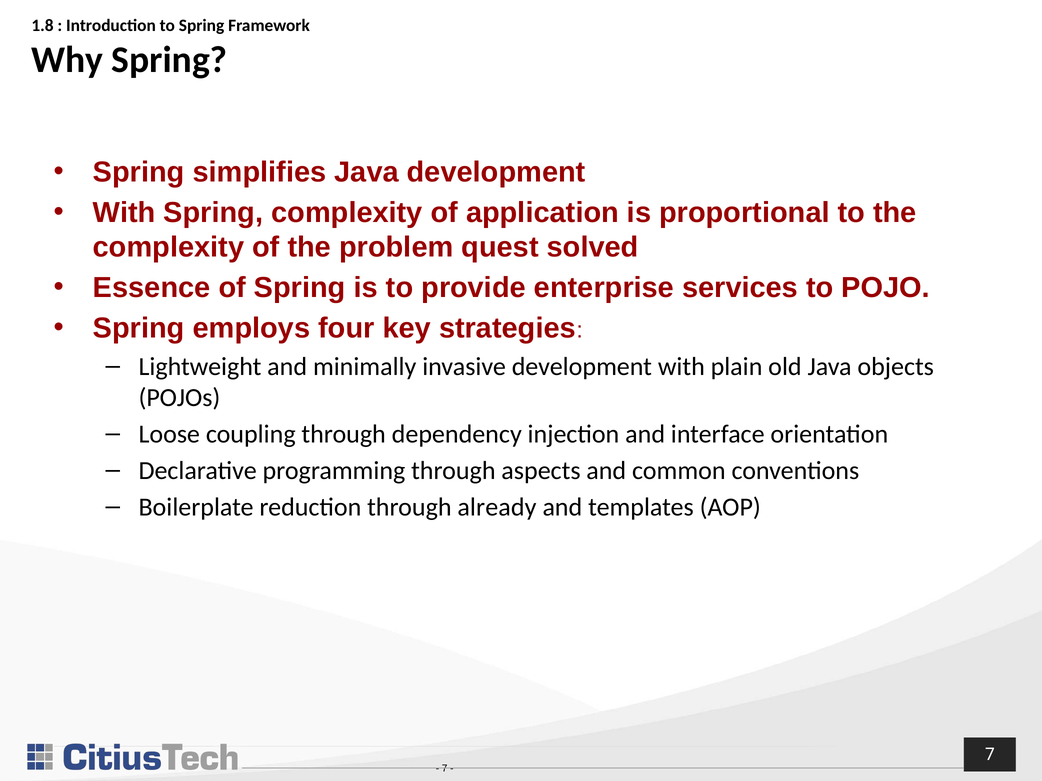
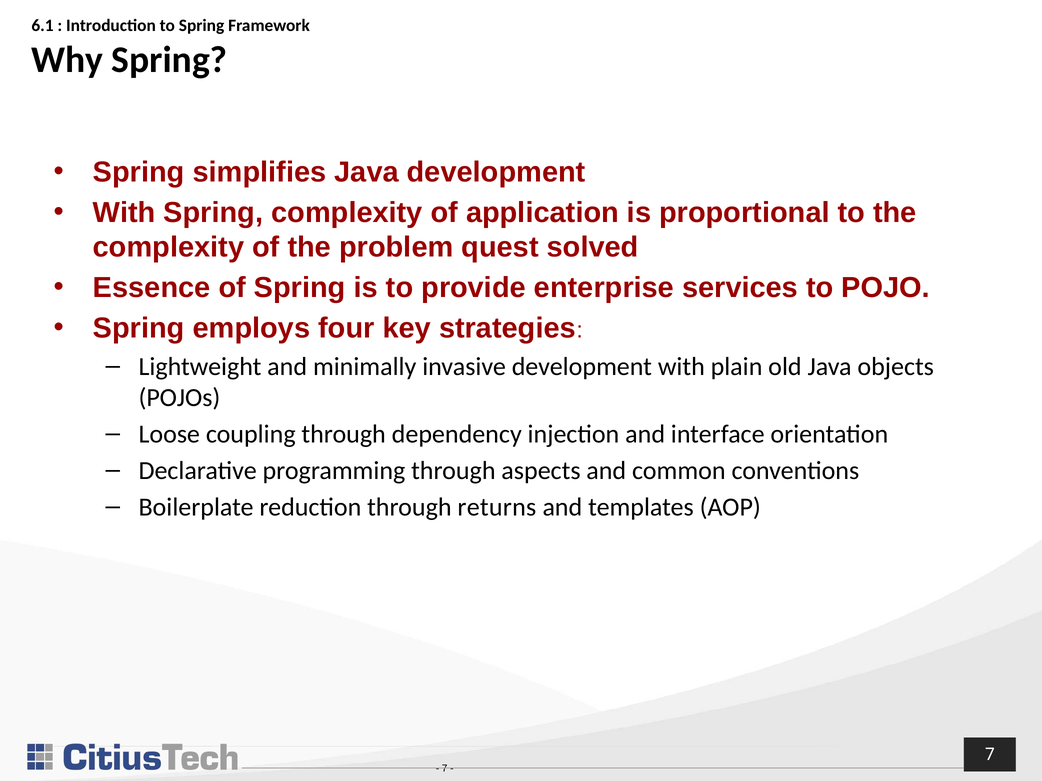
1.8: 1.8 -> 6.1 (42, 25)
already: already -> returns (497, 507)
